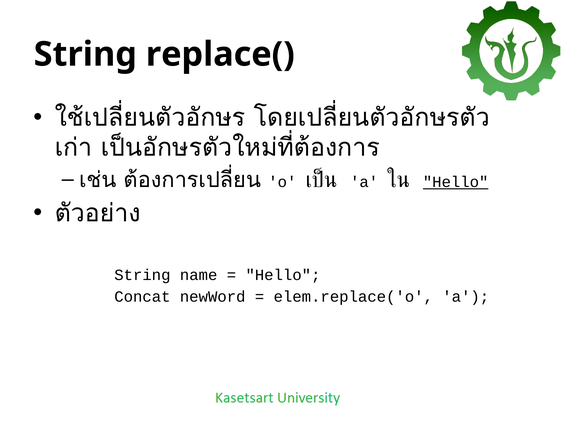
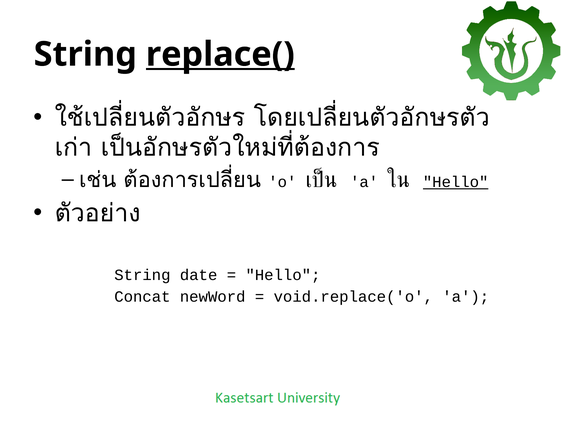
replace( underline: none -> present (220, 54)
name: name -> date (199, 275)
elem.replace('o: elem.replace('o -> void.replace('o (353, 297)
